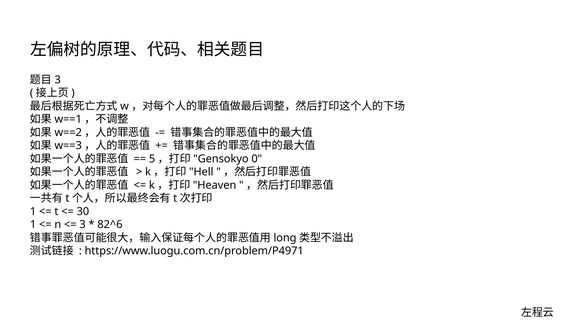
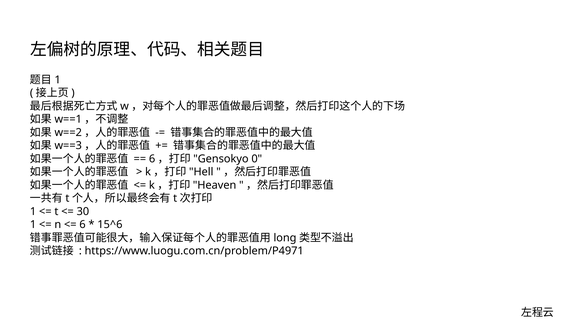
3: 3 -> 1 (58, 80)
5: 5 -> 6 (152, 159)
3: 3 -> 6 (83, 224)
82^6: 82^6 -> 15^6 (110, 224)
